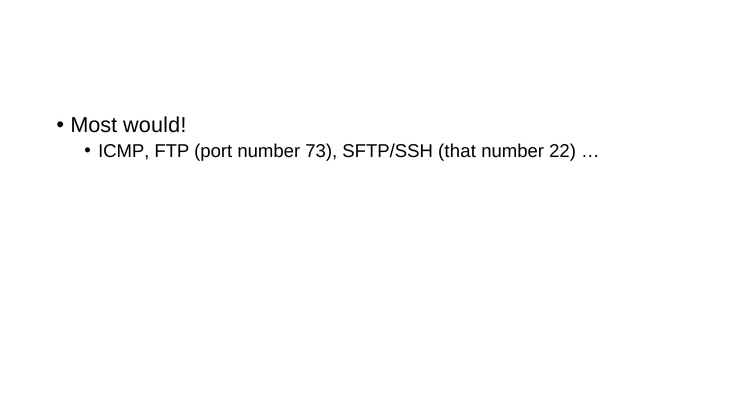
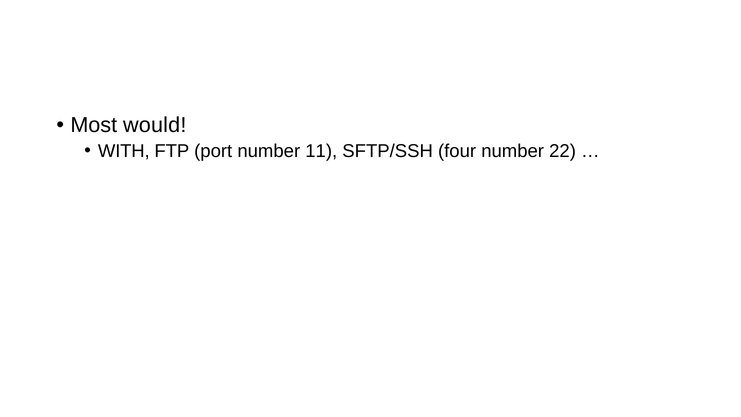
ICMP: ICMP -> WITH (124, 151)
73: 73 -> 11 (321, 151)
that: that -> four (457, 151)
